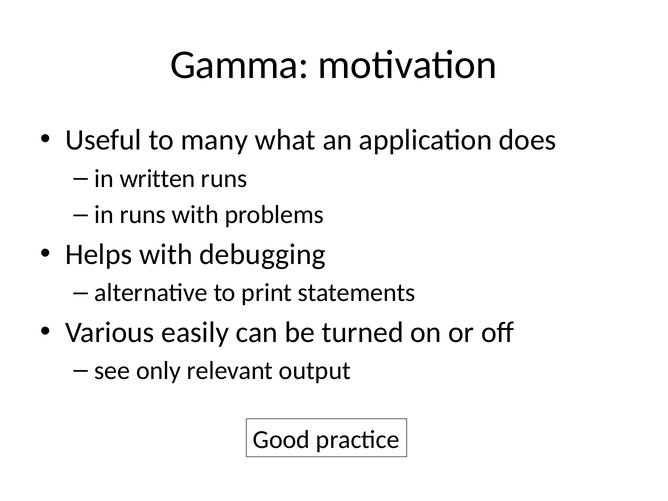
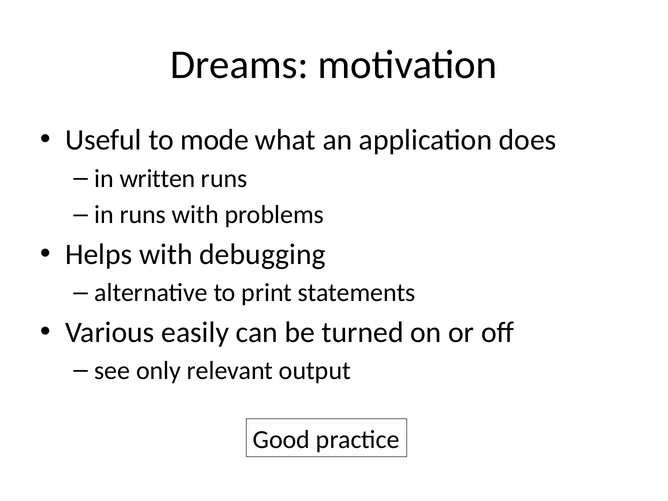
Gamma: Gamma -> Dreams (239, 65)
many: many -> mode (215, 140)
